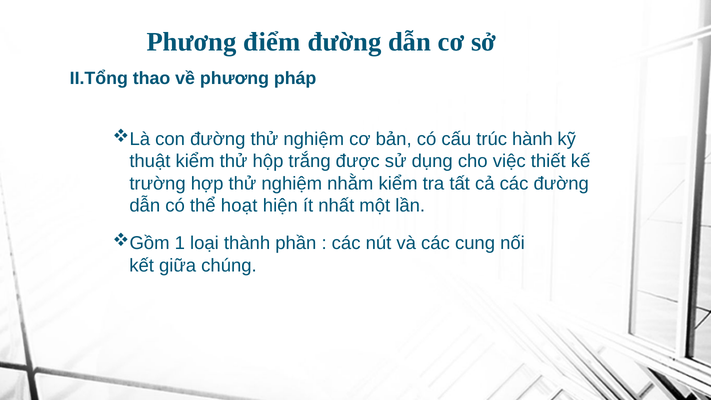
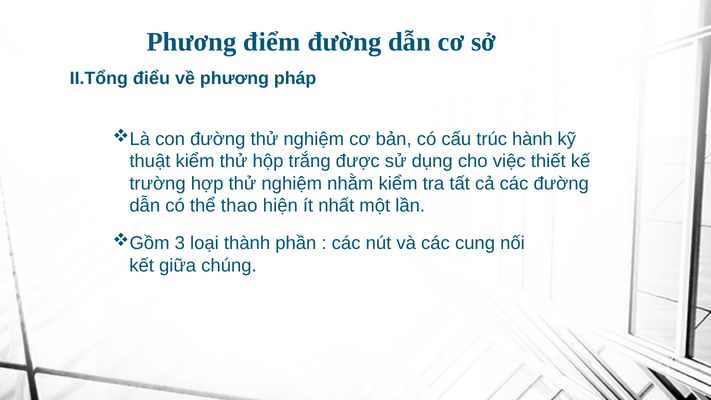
thao: thao -> điểu (151, 79)
hoạt: hoạt -> thao (239, 206)
1: 1 -> 3 (180, 243)
